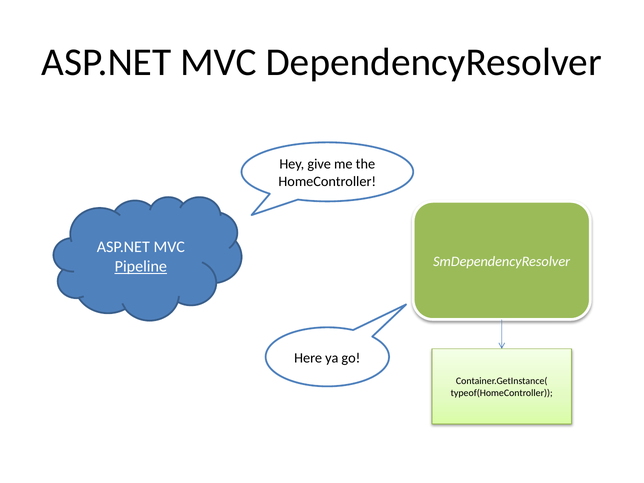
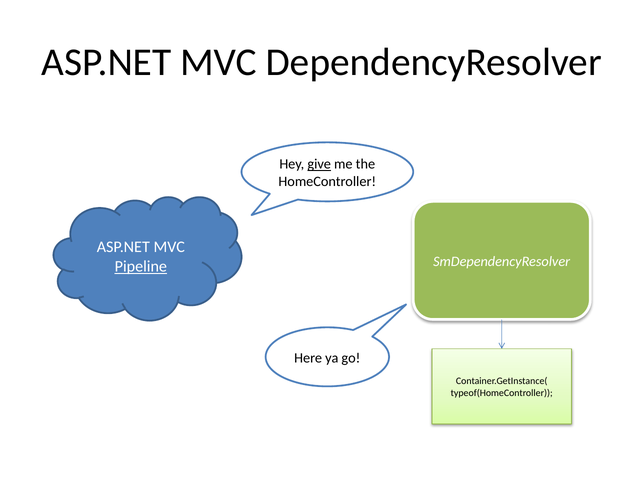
give underline: none -> present (319, 164)
